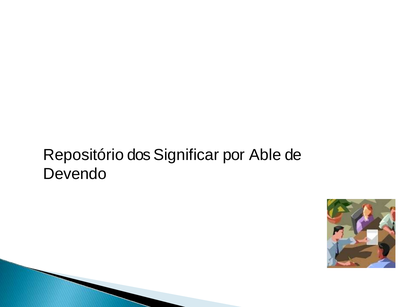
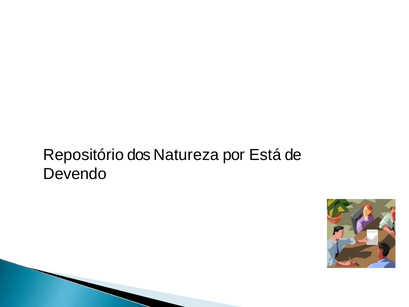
Significar: Significar -> Natureza (186, 155)
Able: Able -> Está (265, 155)
